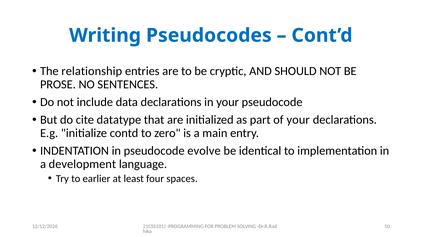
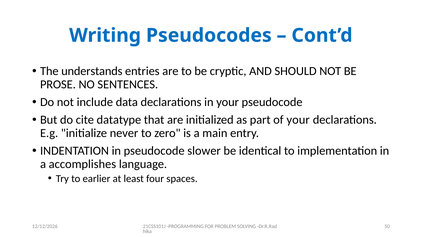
relationship: relationship -> understands (92, 71)
contd: contd -> never (124, 133)
evolve: evolve -> slower (204, 151)
development: development -> accomplishes (82, 164)
